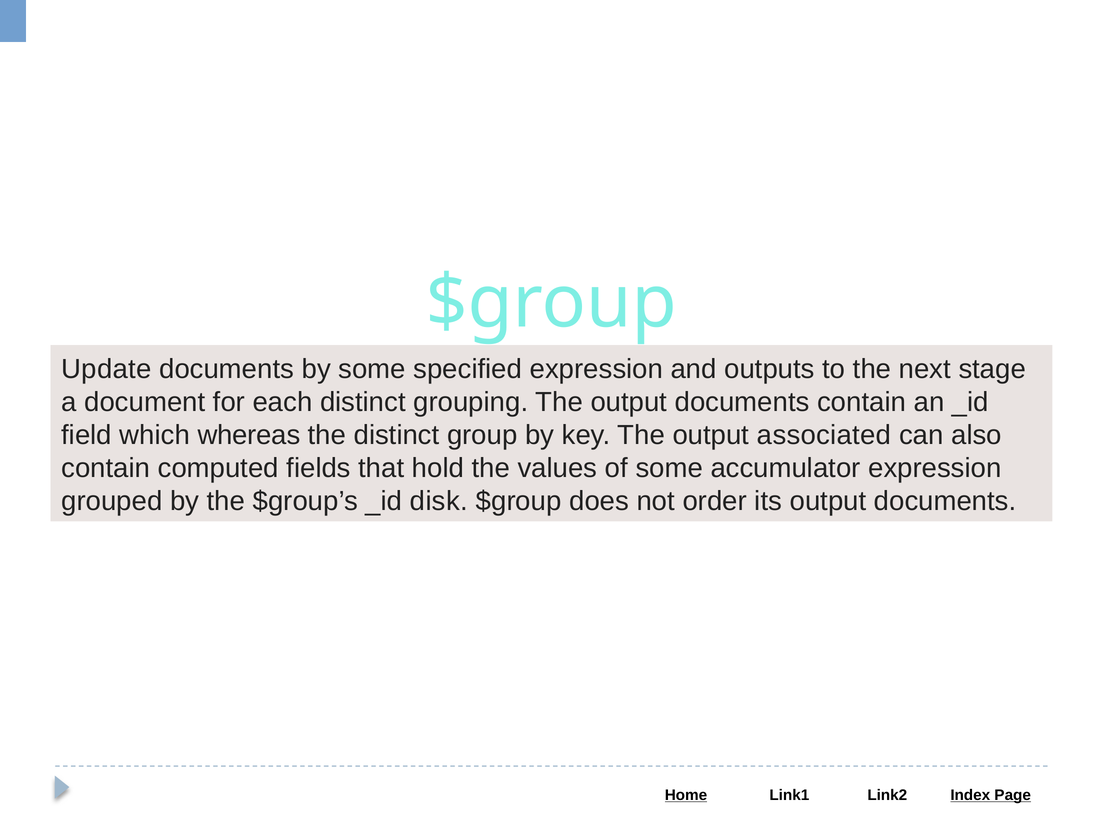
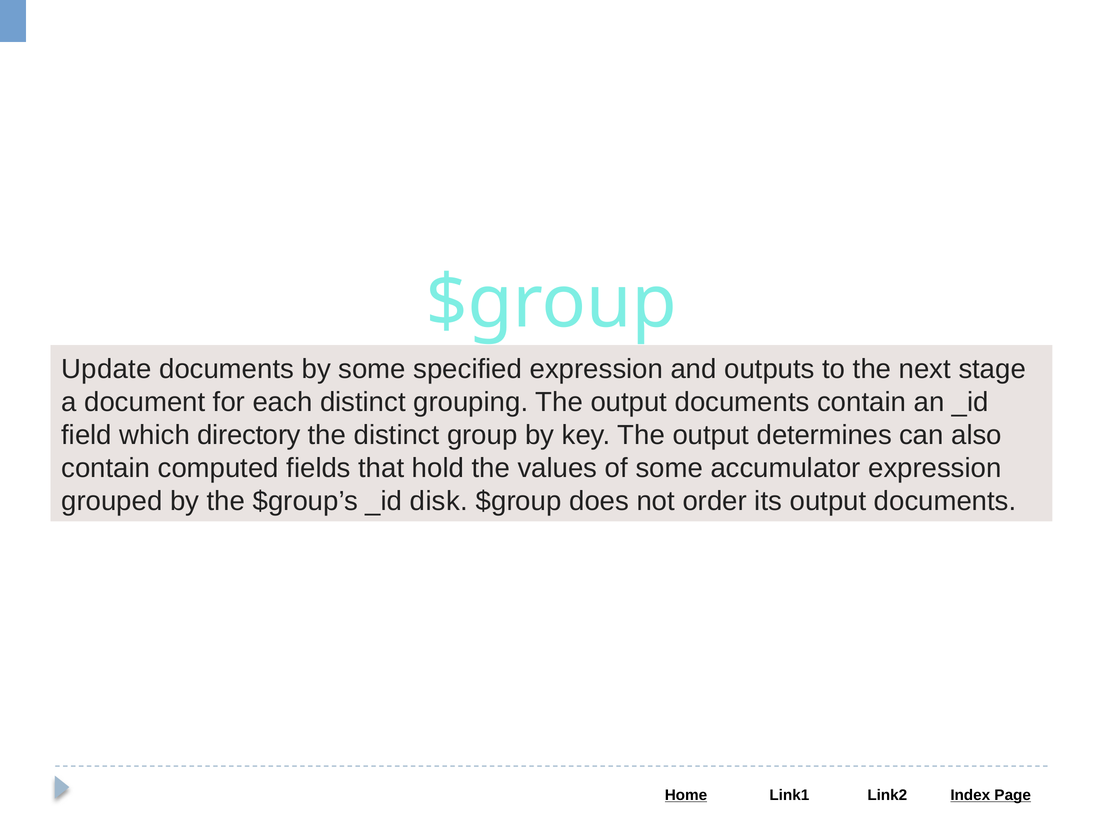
whereas: whereas -> directory (249, 435)
associated: associated -> determines (824, 435)
